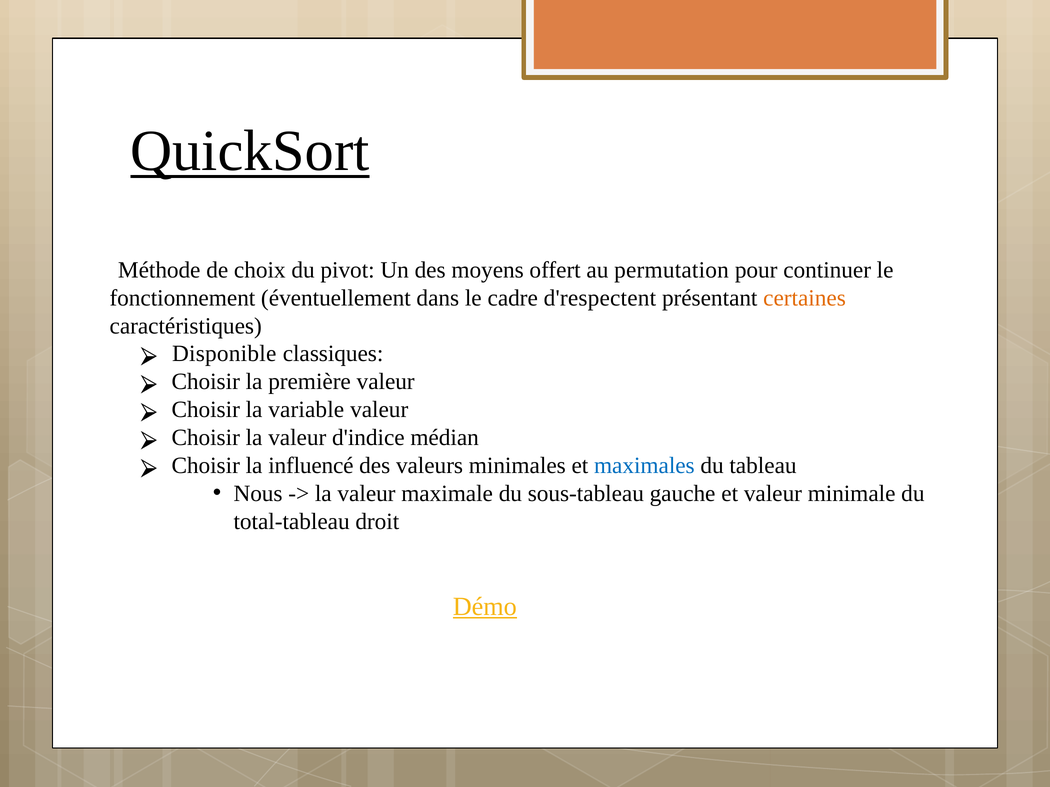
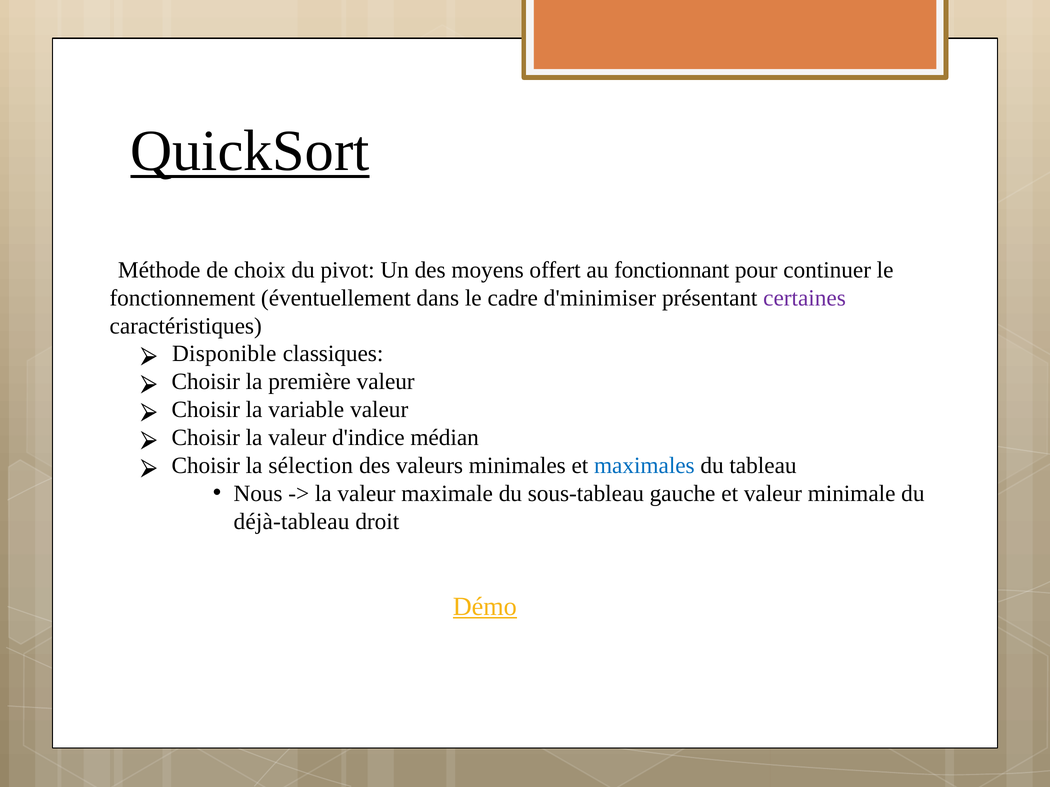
permutation: permutation -> fonctionnant (672, 270)
d'respectent: d'respectent -> d'minimiser (600, 298)
certaines colour: orange -> purple (805, 298)
influencé: influencé -> sélection (311, 466)
total-tableau: total-tableau -> déjà-tableau (291, 522)
